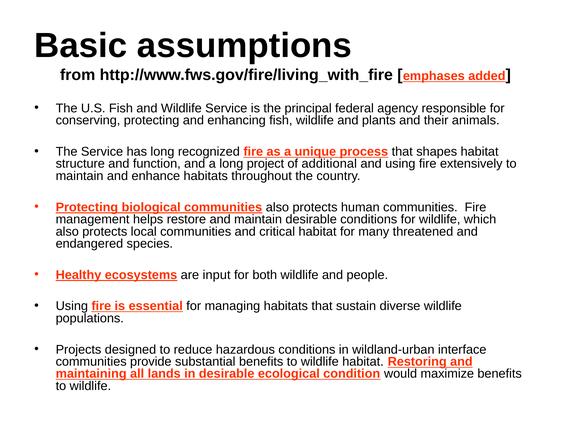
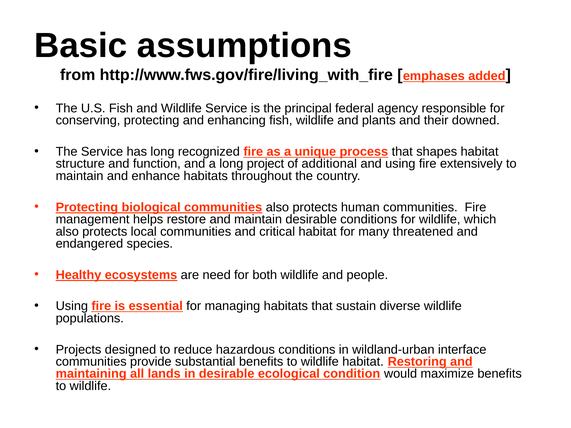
animals: animals -> downed (476, 120)
input: input -> need (217, 275)
